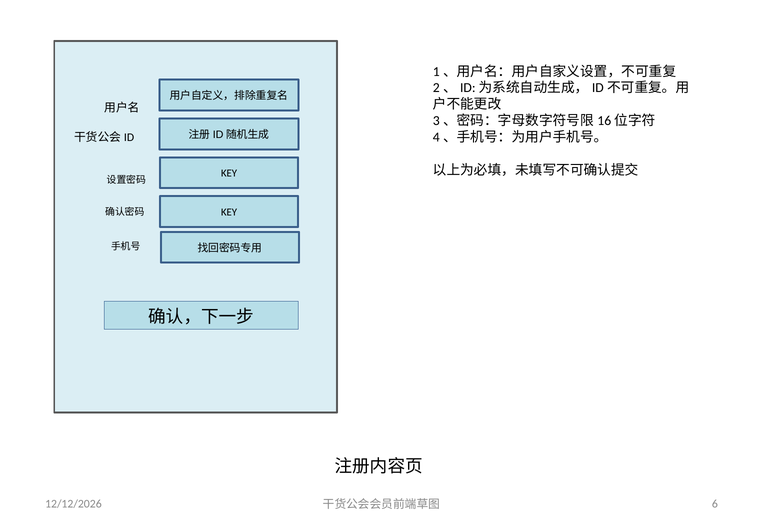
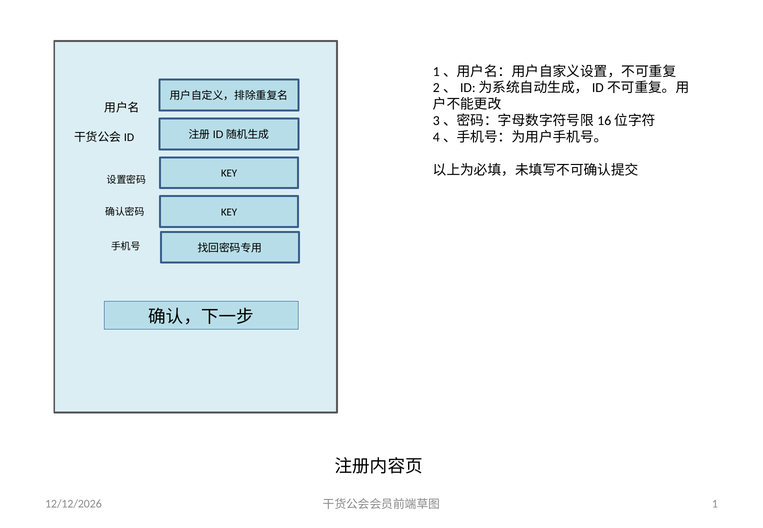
6: 6 -> 1 (715, 504)
